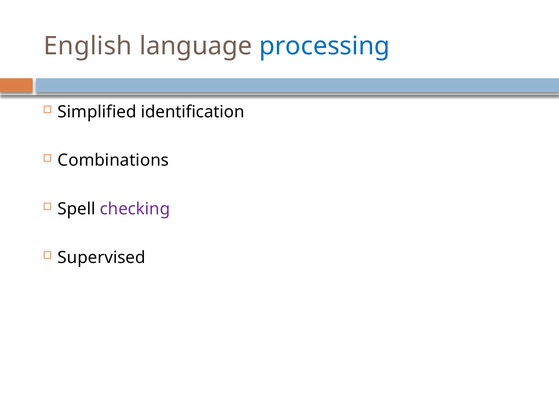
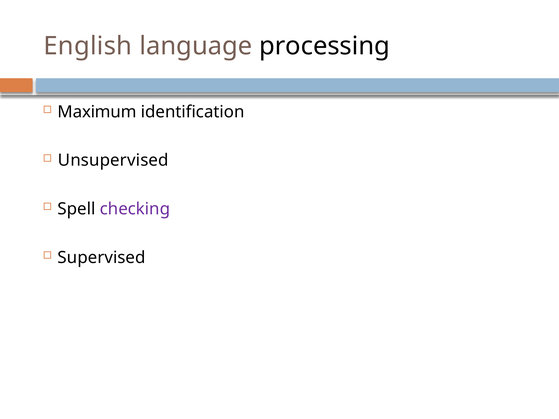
processing colour: blue -> black (325, 46)
Simplified: Simplified -> Maximum (97, 112)
Combinations: Combinations -> Unsupervised (113, 161)
